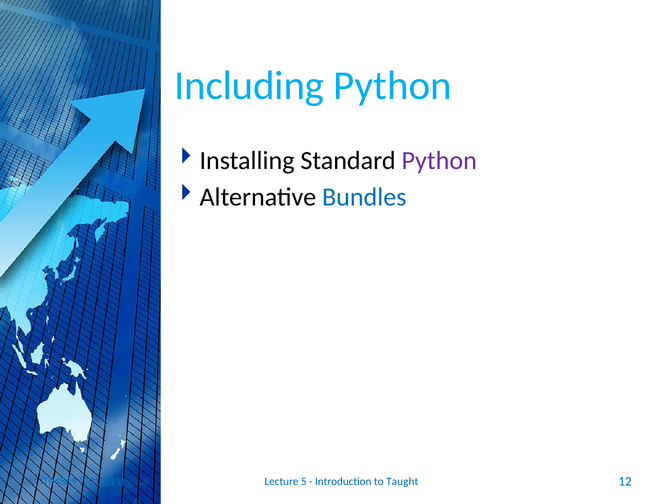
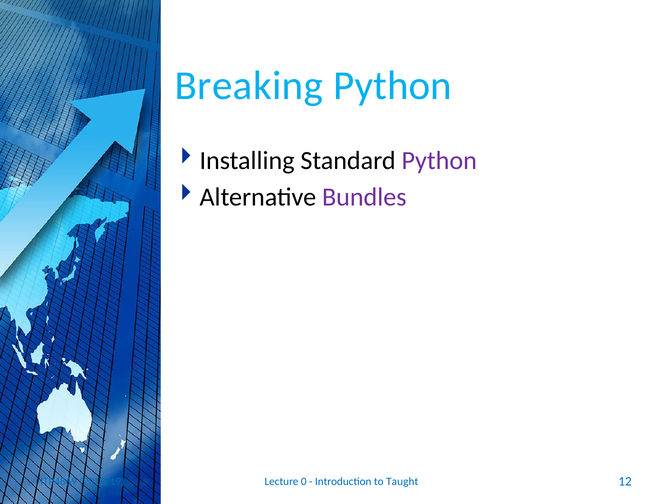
Including: Including -> Breaking (249, 86)
Bundles colour: blue -> purple (364, 197)
5: 5 -> 0 (304, 481)
